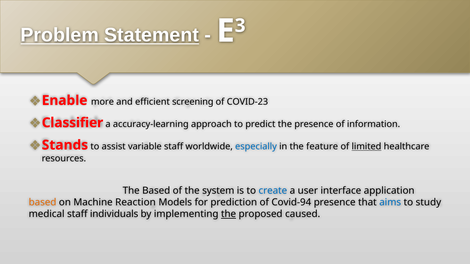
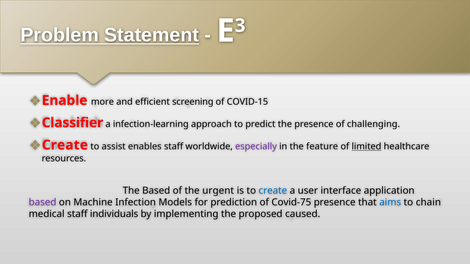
COVID-23: COVID-23 -> COVID-15 (247, 102)
accuracy-learning: accuracy-learning -> infection-learning (151, 124)
information: information -> challenging (373, 124)
Stands: Stands -> Create (65, 145)
variable: variable -> enables (145, 147)
especially colour: blue -> purple (256, 147)
system: system -> urgent (218, 191)
based colour: orange -> purple (43, 203)
Reaction: Reaction -> Infection (136, 203)
Covid-94: Covid-94 -> Covid-75 (291, 203)
study: study -> chain (428, 203)
the underline: present -> none (229, 214)
